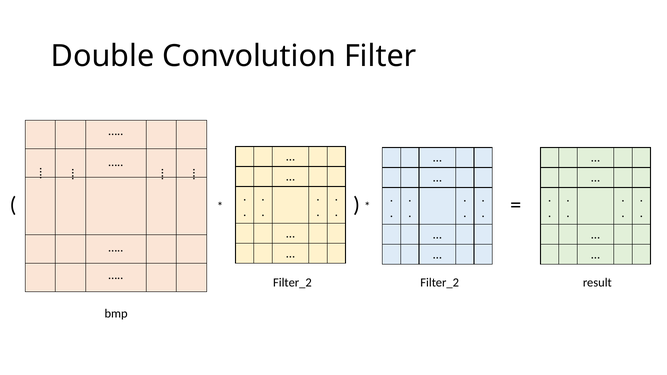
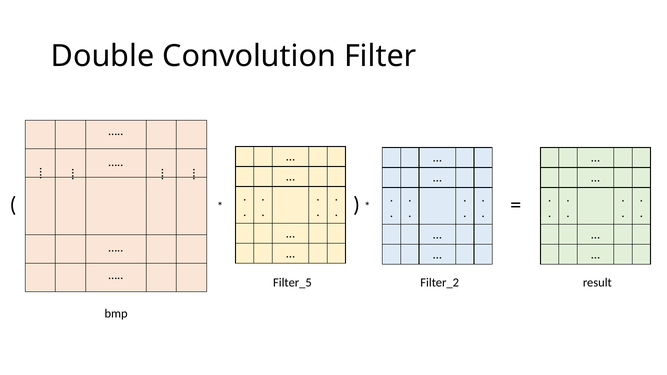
Filter_2: Filter_2 -> Filter_5 (292, 283)
